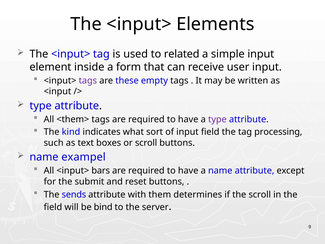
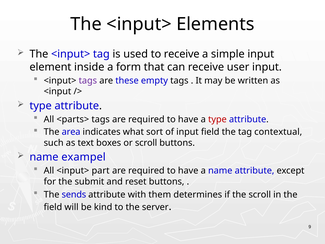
to related: related -> receive (182, 54)
<them>: <them> -> <parts> (73, 119)
type colour: purple -> red (217, 119)
kind: kind -> area (71, 132)
processing: processing -> contextual (278, 132)
bars: bars -> part (101, 170)
bind: bind -> kind (103, 207)
